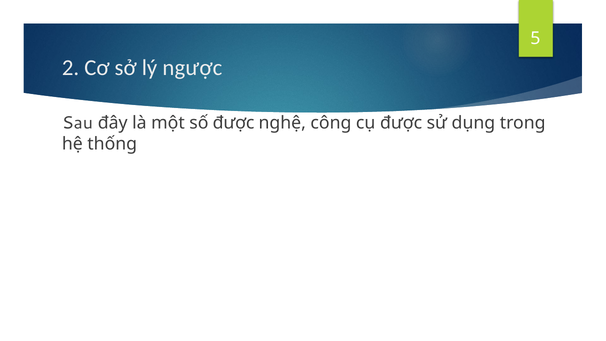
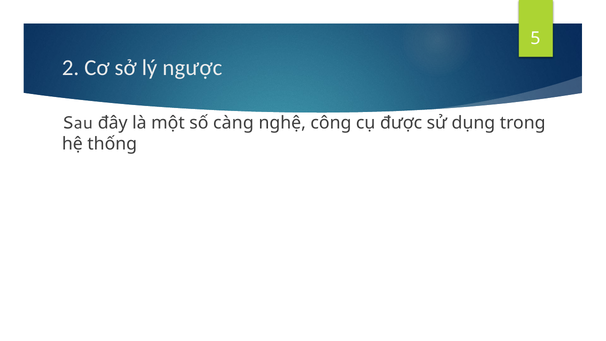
số được: được -> càng (233, 123)
